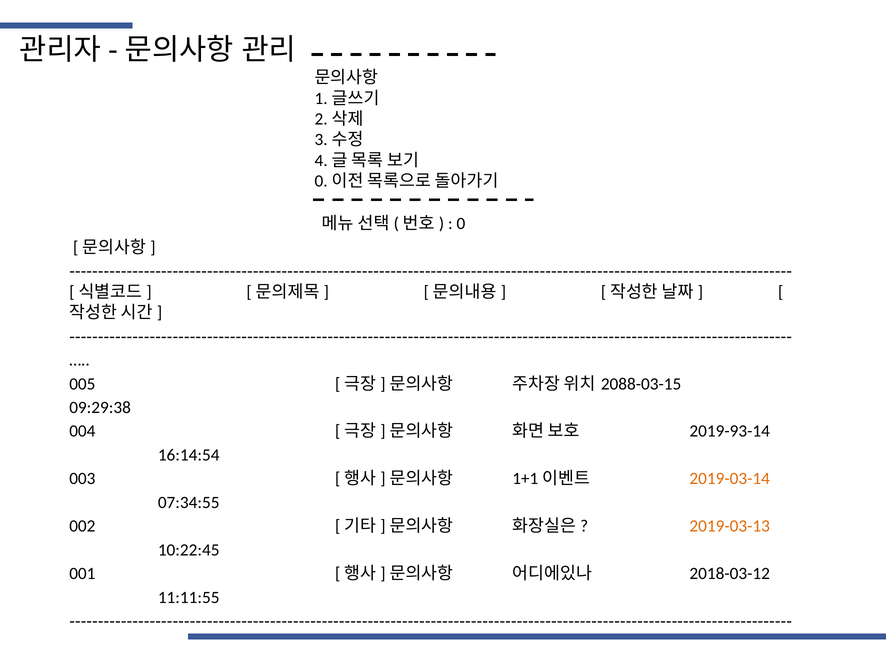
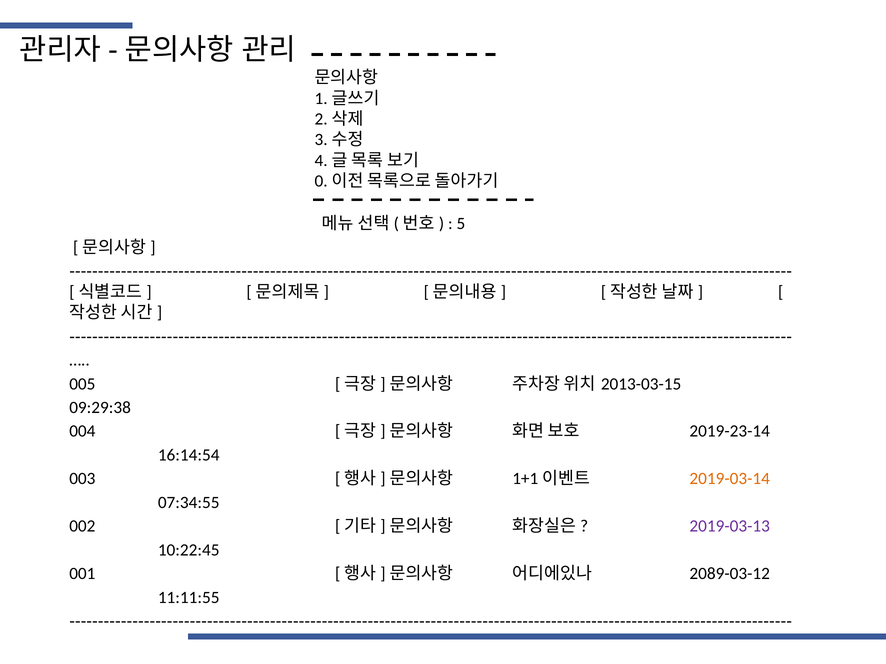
0: 0 -> 5 (461, 224)
2088-03-15: 2088-03-15 -> 2013-03-15 (641, 384)
2019-93-14: 2019-93-14 -> 2019-23-14 (730, 432)
2019-03-13 colour: orange -> purple (730, 527)
2018-03-12: 2018-03-12 -> 2089-03-12 (730, 574)
